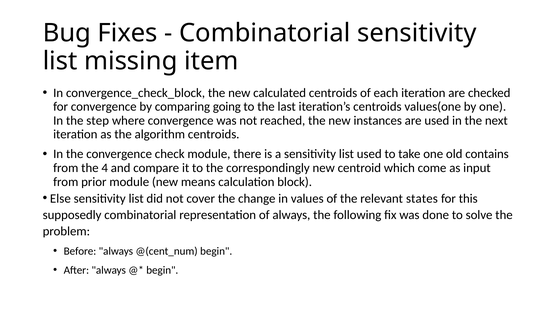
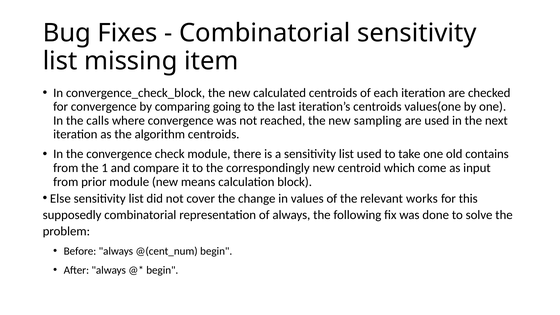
step: step -> calls (98, 121)
instances: instances -> sampling (378, 121)
4: 4 -> 1 (105, 168)
states: states -> works (422, 198)
